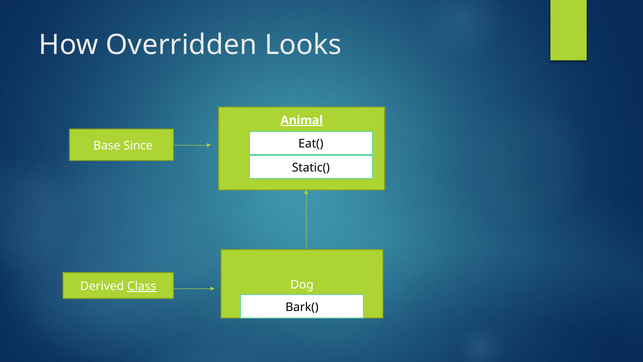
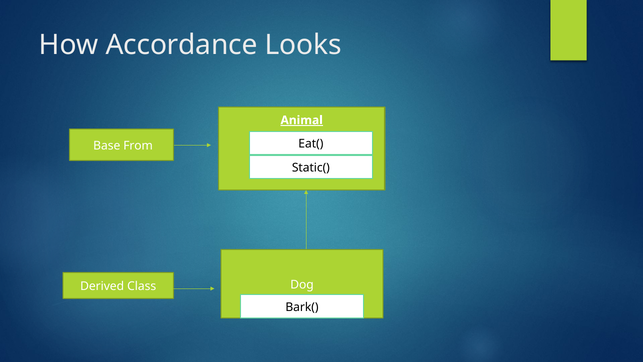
Overridden: Overridden -> Accordance (182, 45)
Since: Since -> From (138, 145)
Class underline: present -> none (142, 286)
